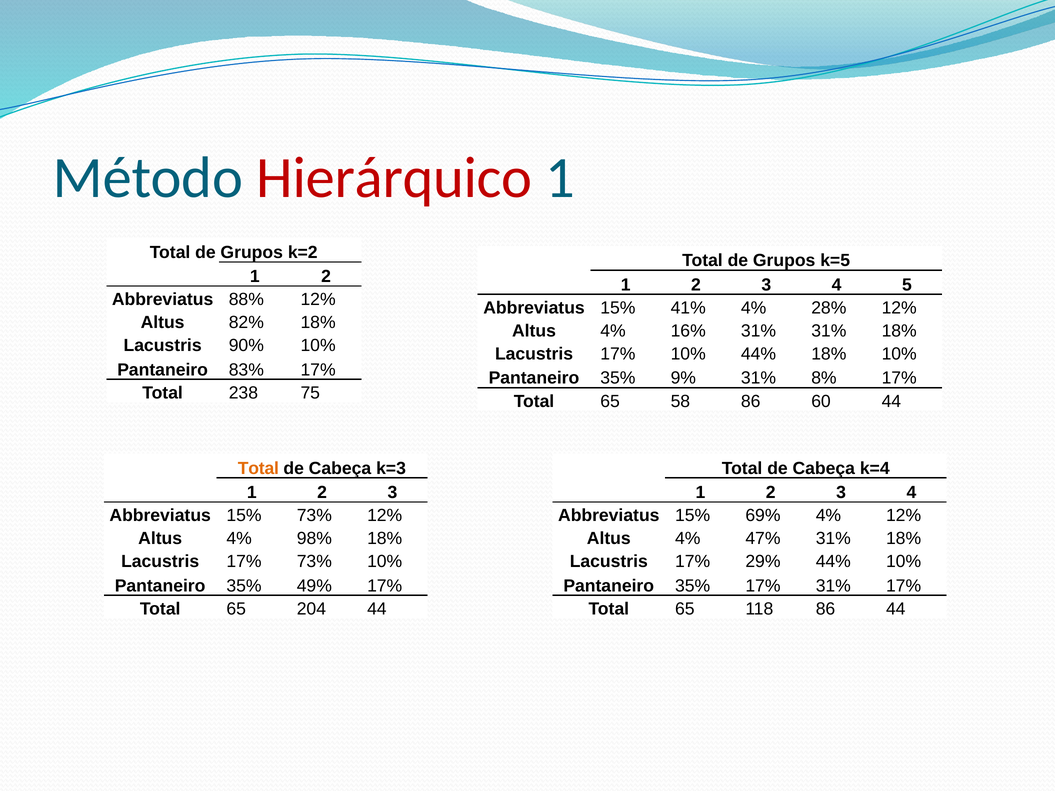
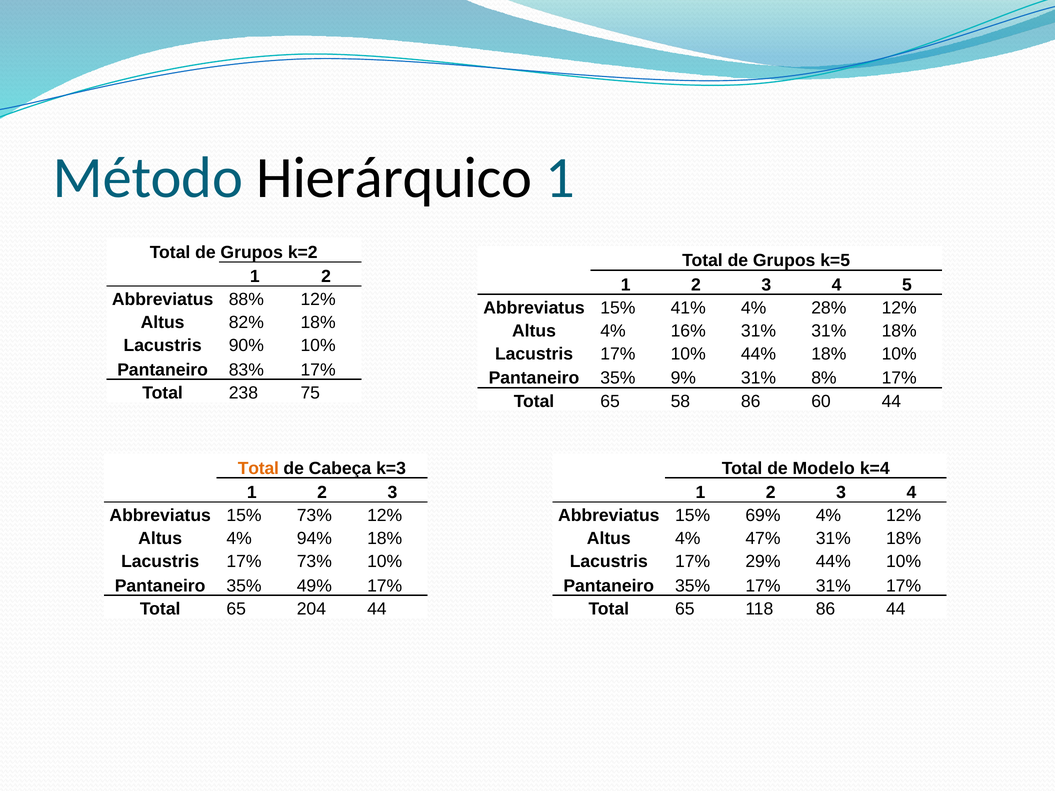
Hierárquico colour: red -> black (394, 178)
Cabeça: Cabeça -> Modelo (824, 468)
98%: 98% -> 94% (314, 539)
